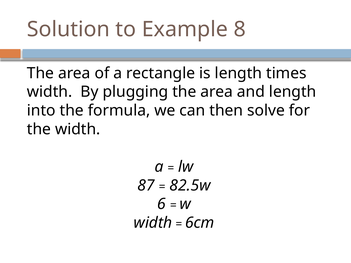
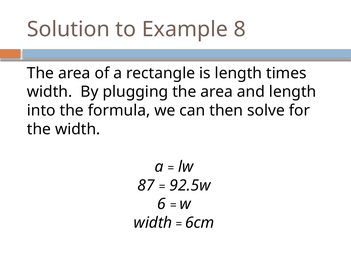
82.5w: 82.5w -> 92.5w (190, 186)
